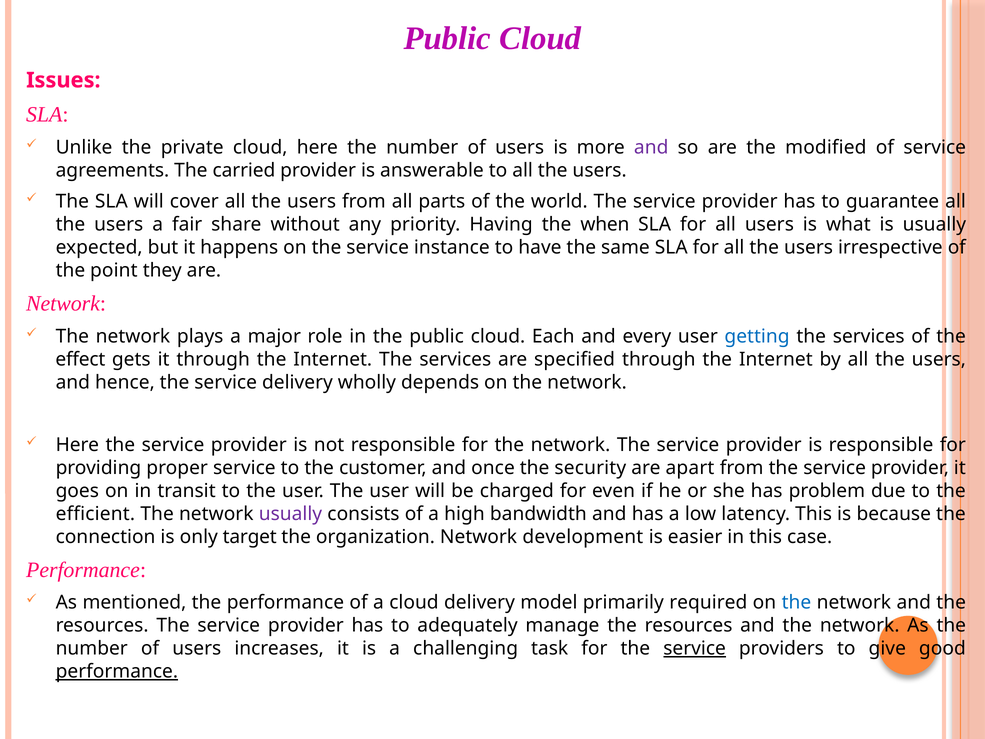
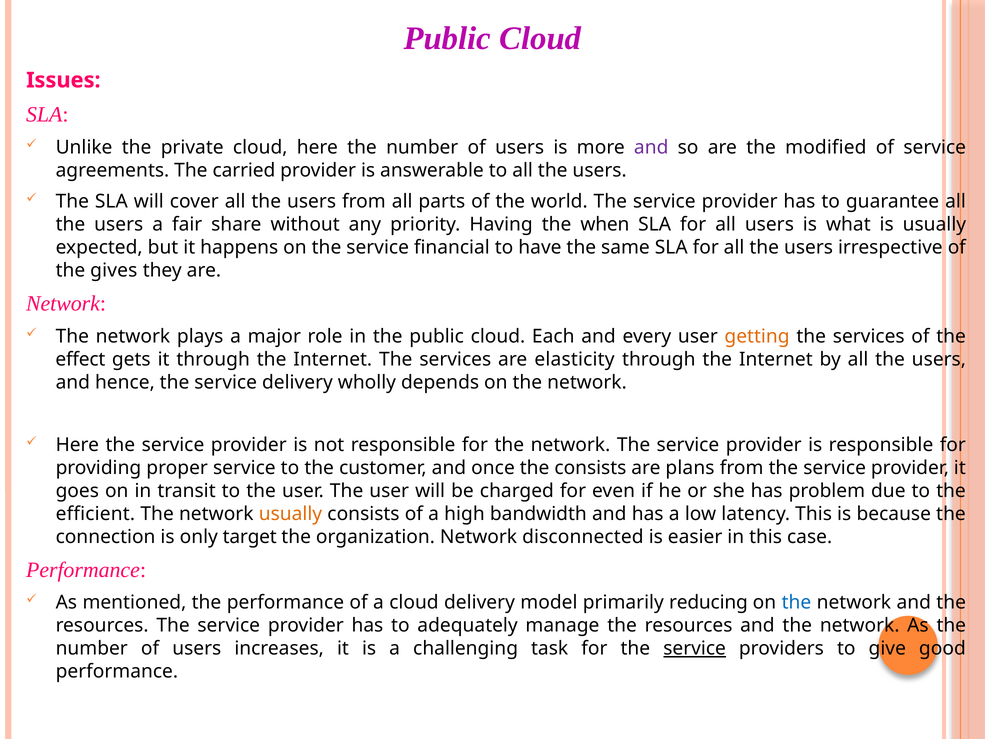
instance: instance -> financial (452, 248)
point: point -> gives (114, 271)
getting colour: blue -> orange (757, 336)
specified: specified -> elasticity (575, 359)
the security: security -> consists (590, 468)
apart: apart -> plans (690, 468)
usually colour: purple -> orange (290, 514)
development: development -> disconnected (583, 537)
required: required -> reducing (708, 602)
performance underline: present -> none (117, 671)
